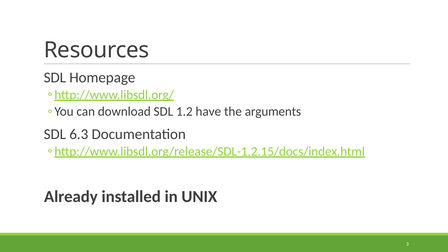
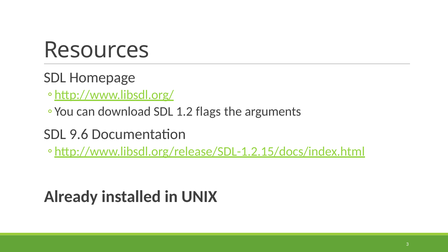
have: have -> flags (208, 112)
6.3: 6.3 -> 9.6 (79, 134)
